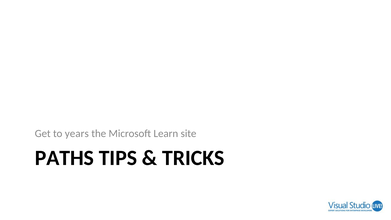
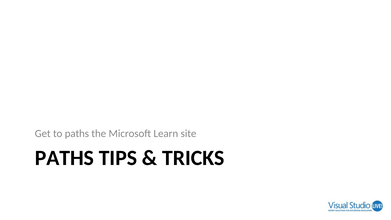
to years: years -> paths (77, 134)
